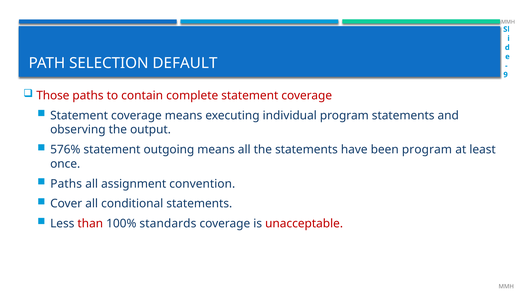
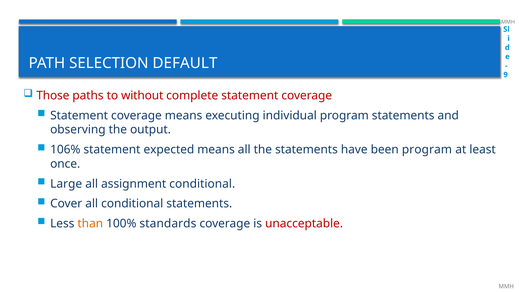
contain: contain -> without (142, 96)
576%: 576% -> 106% (65, 150)
outgoing: outgoing -> expected (169, 150)
Paths: Paths -> Large (66, 184)
assignment convention: convention -> conditional (202, 184)
than colour: red -> orange (90, 224)
